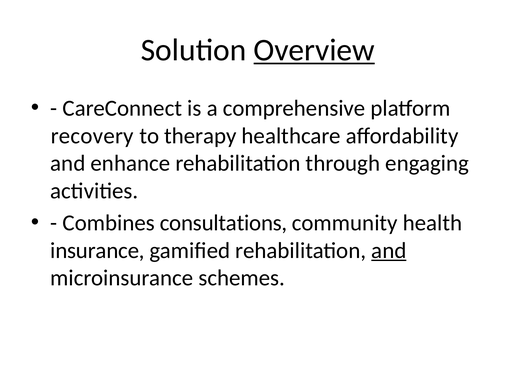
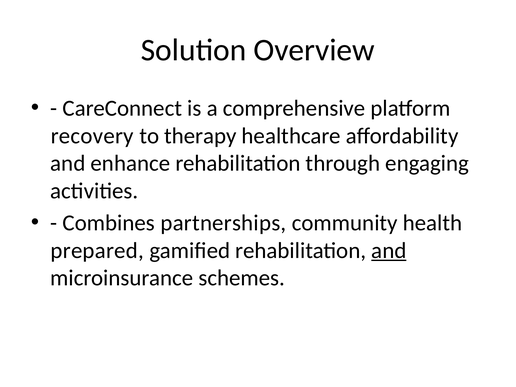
Overview underline: present -> none (314, 50)
consultations: consultations -> partnerships (223, 223)
insurance: insurance -> prepared (97, 250)
